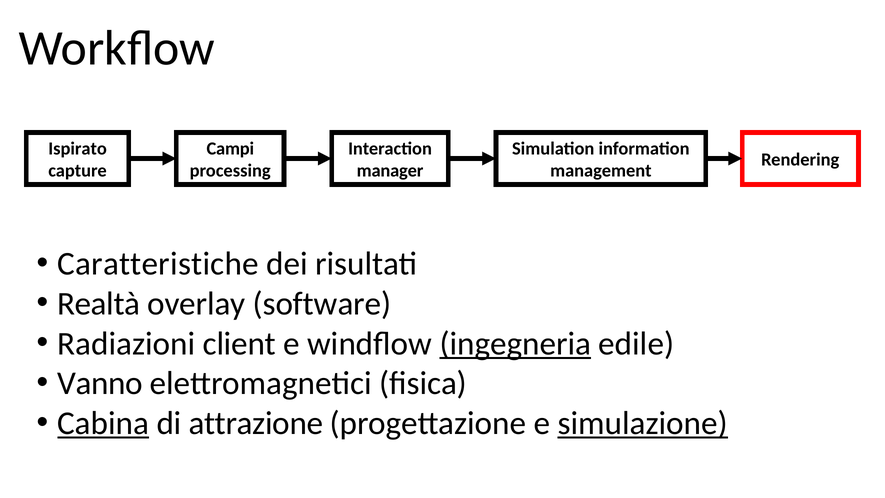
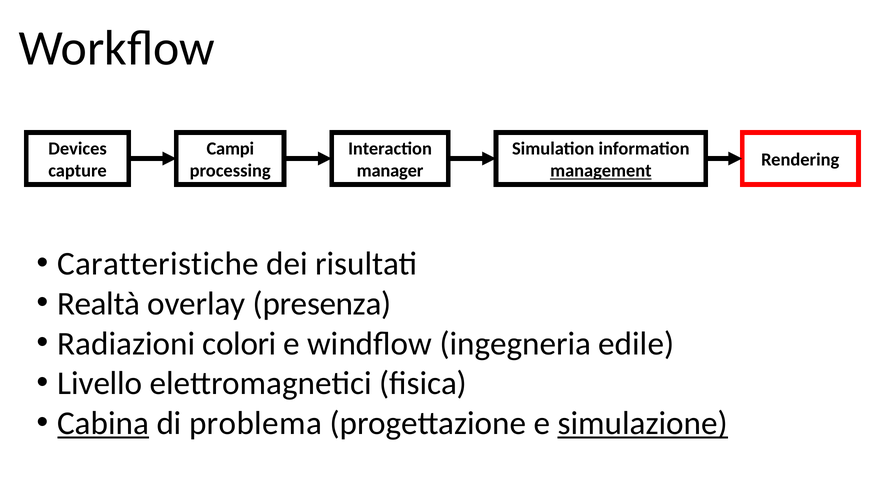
Ispirato: Ispirato -> Devices (78, 149)
management underline: none -> present (601, 171)
software: software -> presenza (322, 304)
client: client -> colori (239, 343)
ingegneria underline: present -> none (515, 343)
Vanno: Vanno -> Livello (100, 383)
attrazione: attrazione -> problema (256, 423)
